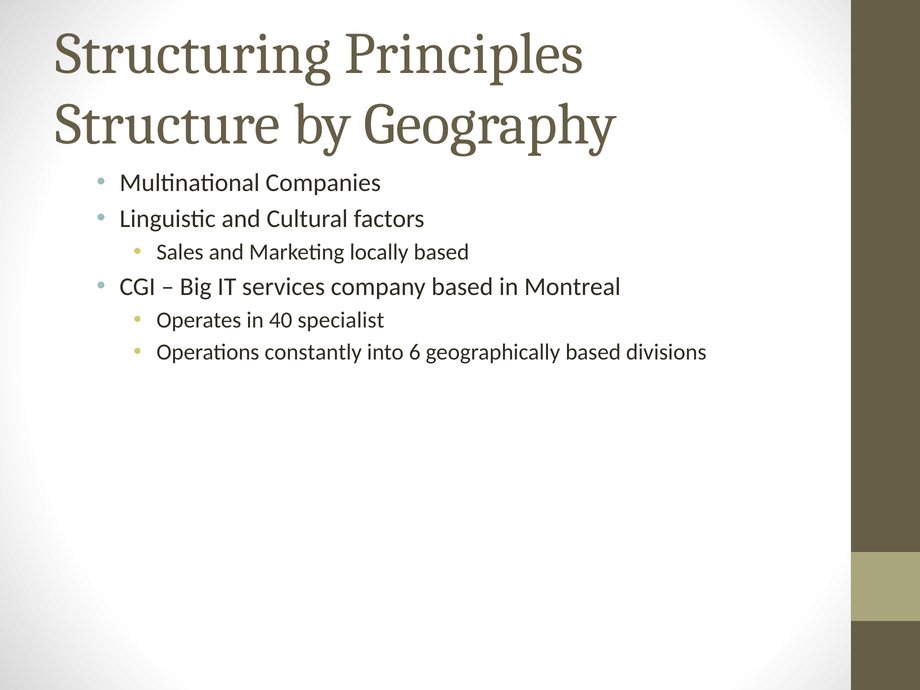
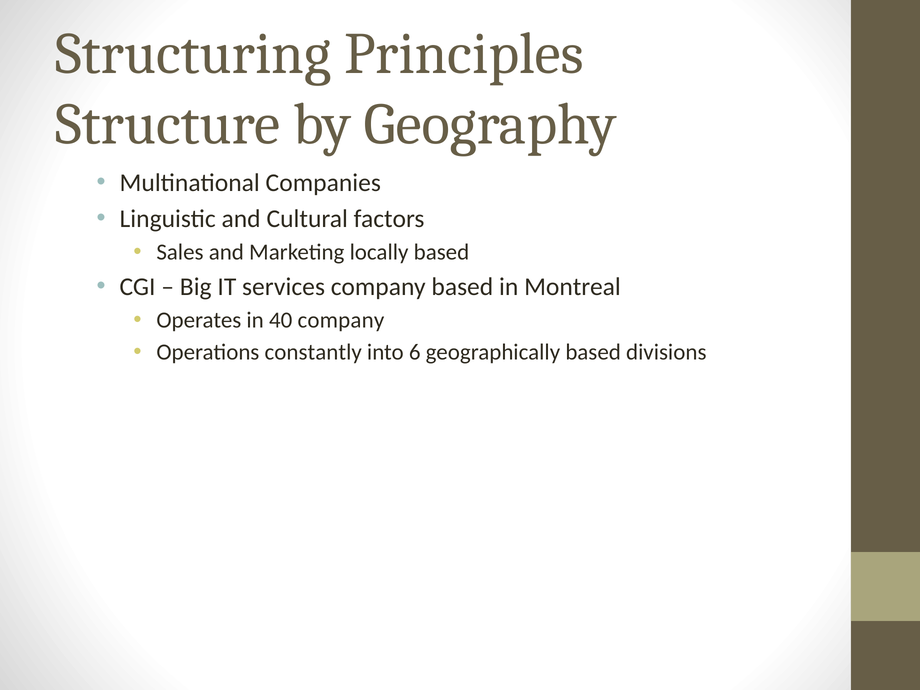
40 specialist: specialist -> company (341, 320)
